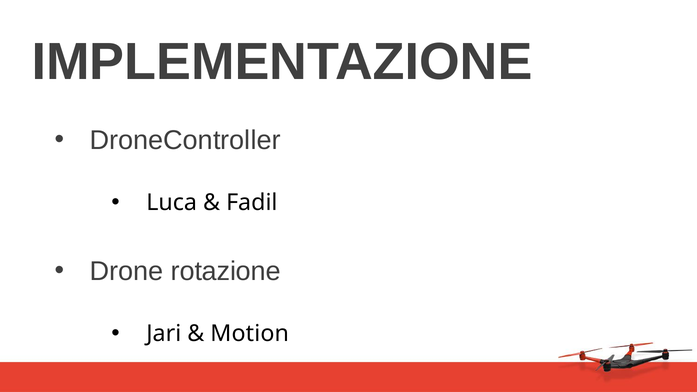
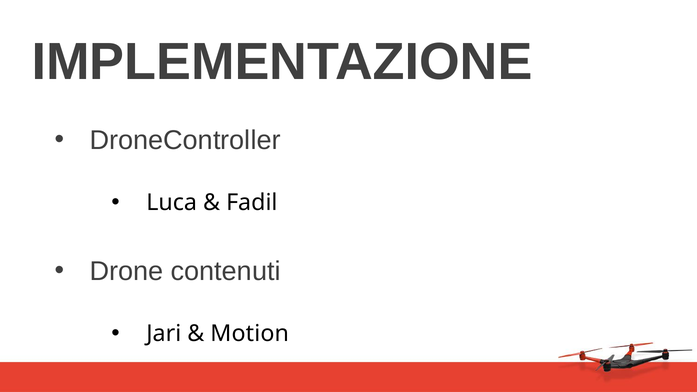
rotazione: rotazione -> contenuti (226, 271)
